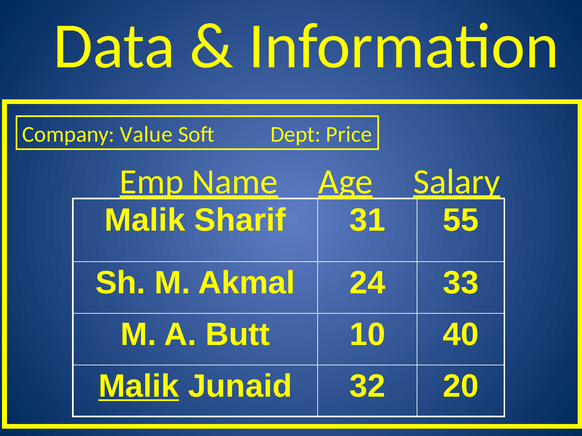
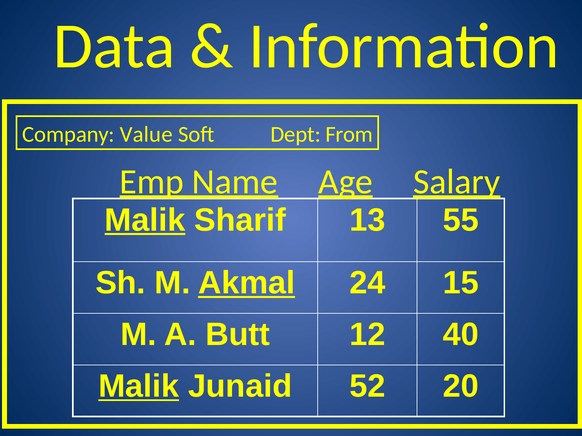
Price: Price -> From (349, 134)
Malik underline: none -> present (145, 220)
31: 31 -> 13 (367, 220)
Akmal underline: none -> present (247, 283)
33: 33 -> 15 (461, 283)
10: 10 -> 12 (367, 335)
32: 32 -> 52 (367, 387)
